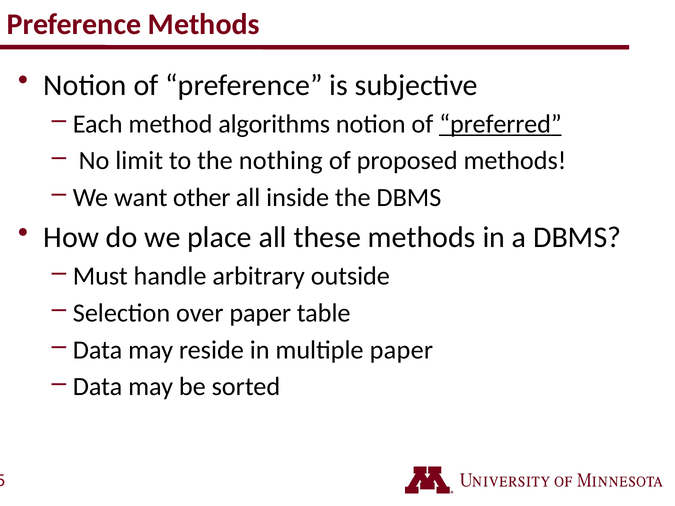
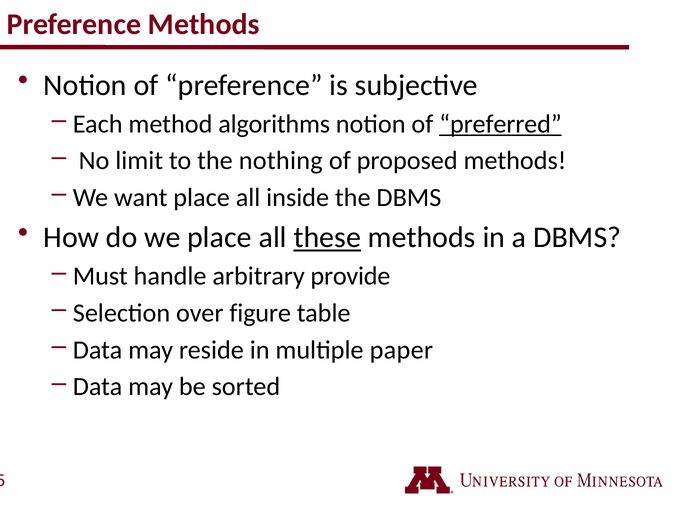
want other: other -> place (202, 198)
these underline: none -> present (327, 238)
outside: outside -> provide (350, 276)
over paper: paper -> figure (260, 313)
